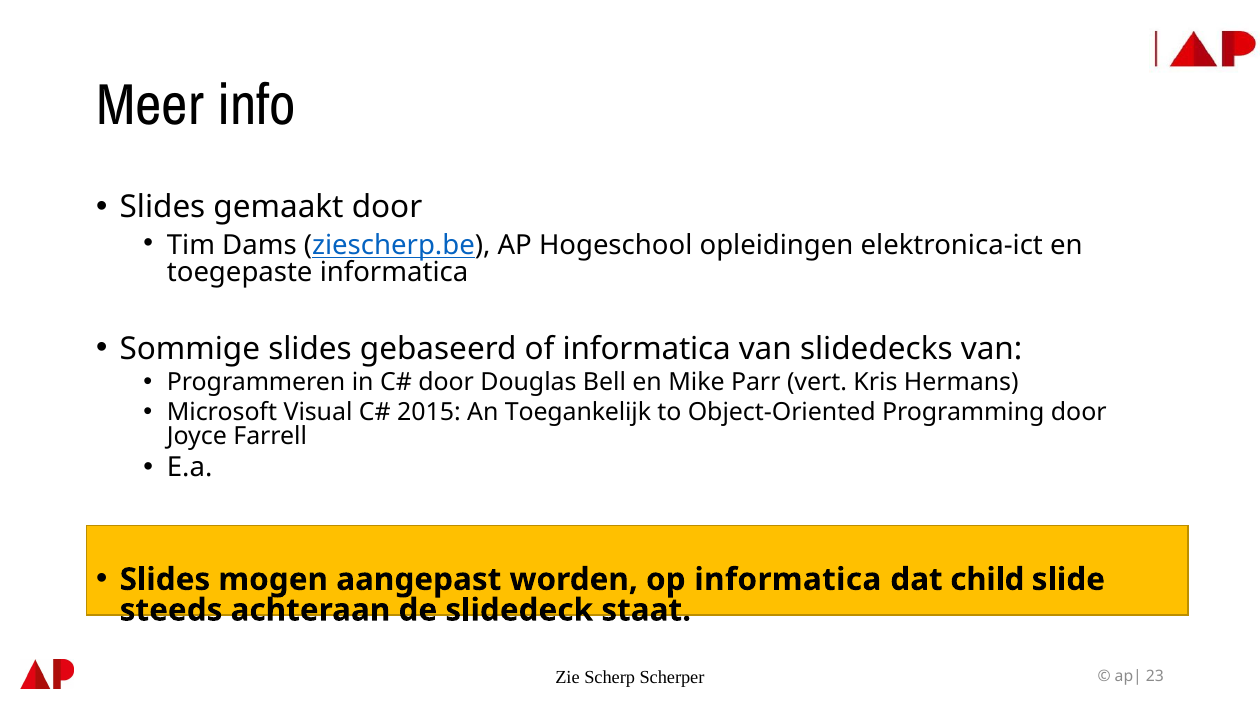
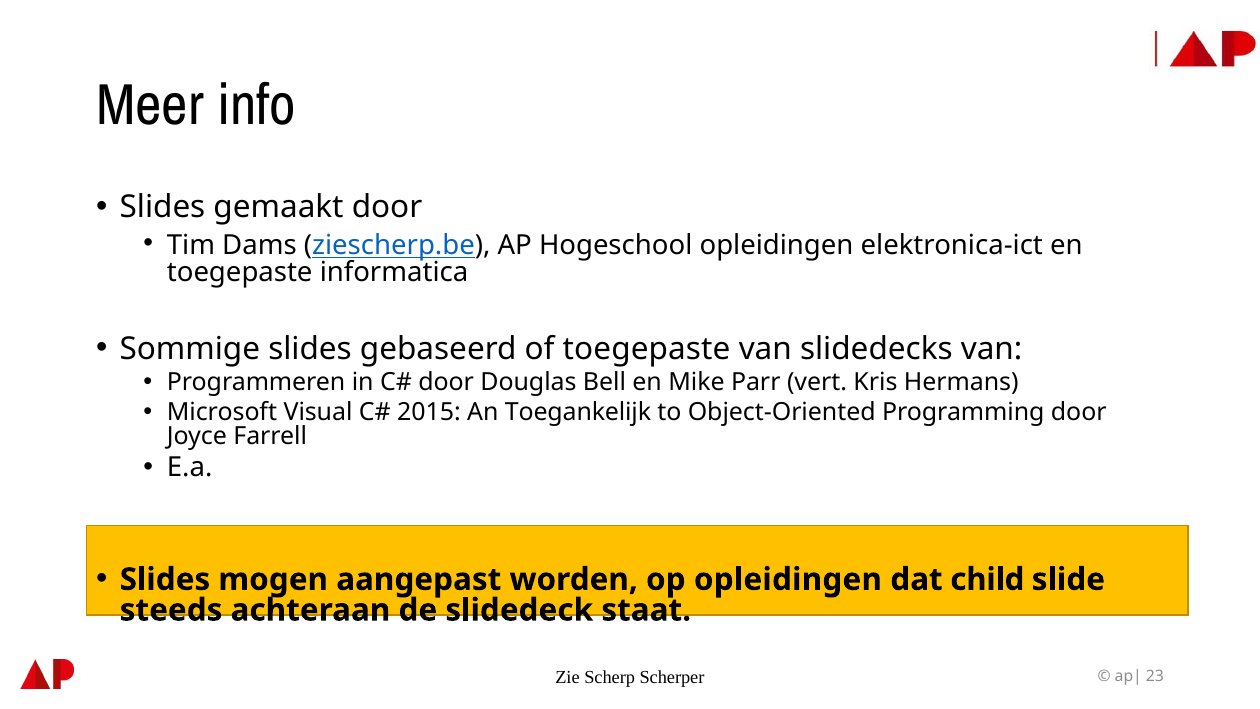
of informatica: informatica -> toegepaste (647, 349)
op informatica: informatica -> opleidingen (788, 579)
